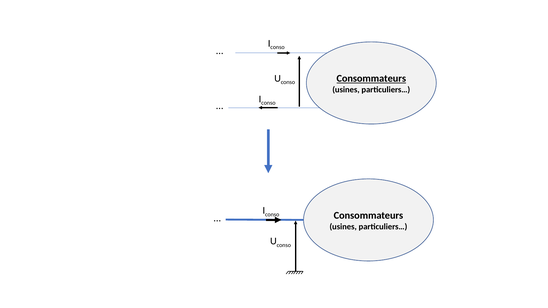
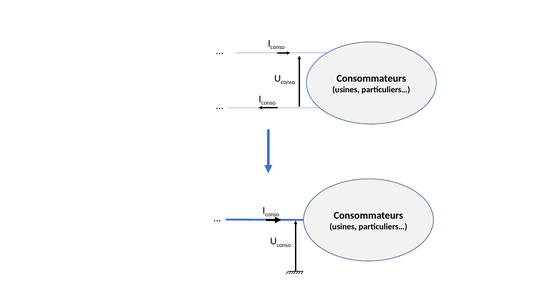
Consommateurs underline: present -> none (371, 79)
